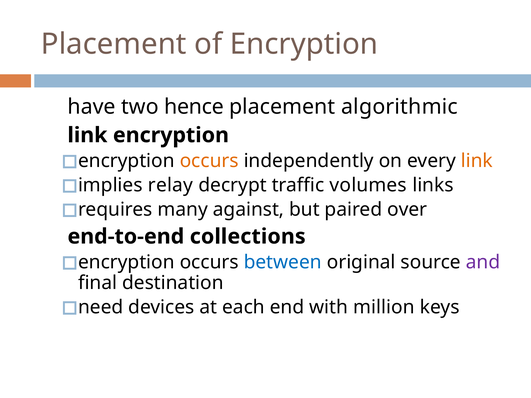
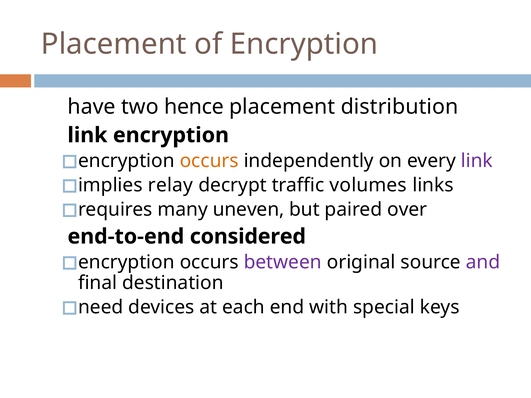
algorithmic: algorithmic -> distribution (400, 107)
link colour: orange -> purple (477, 161)
against: against -> uneven (249, 210)
collections: collections -> considered (248, 237)
between colour: blue -> purple (283, 262)
million: million -> special (384, 307)
